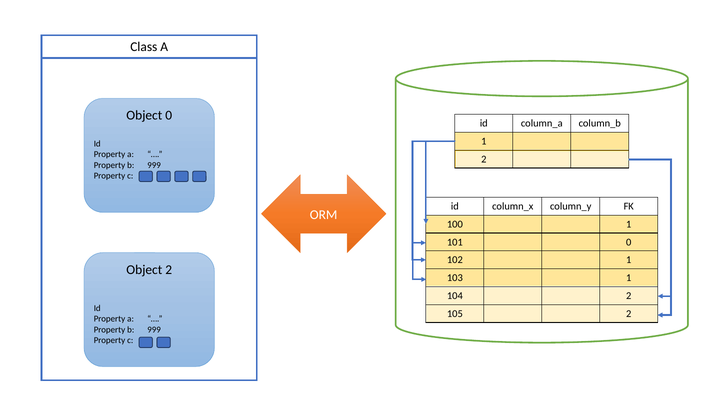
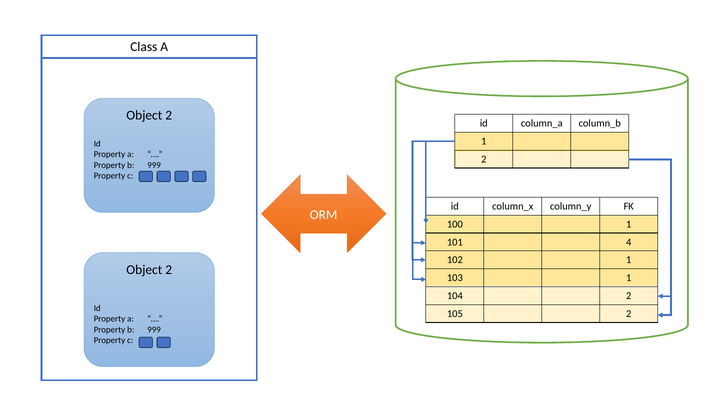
0: 0 -> 2 (169, 115)
101 0: 0 -> 4 (629, 242)
